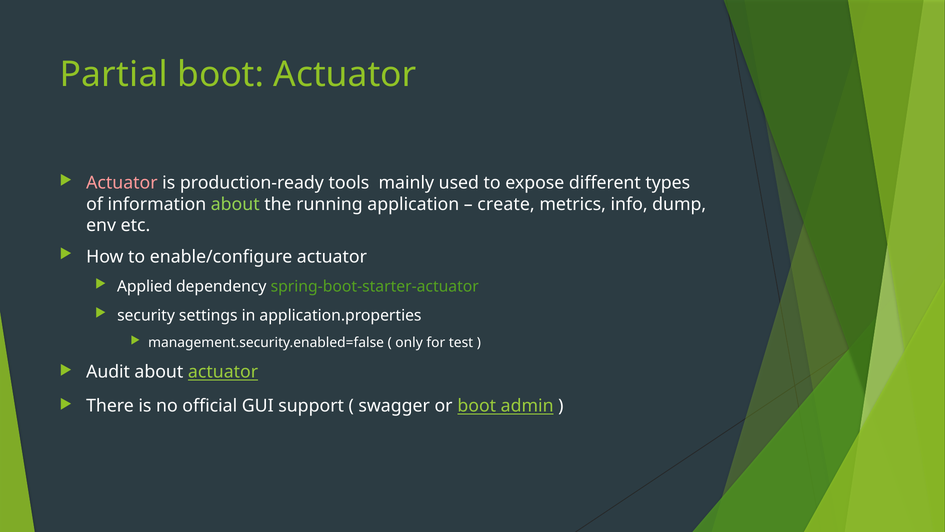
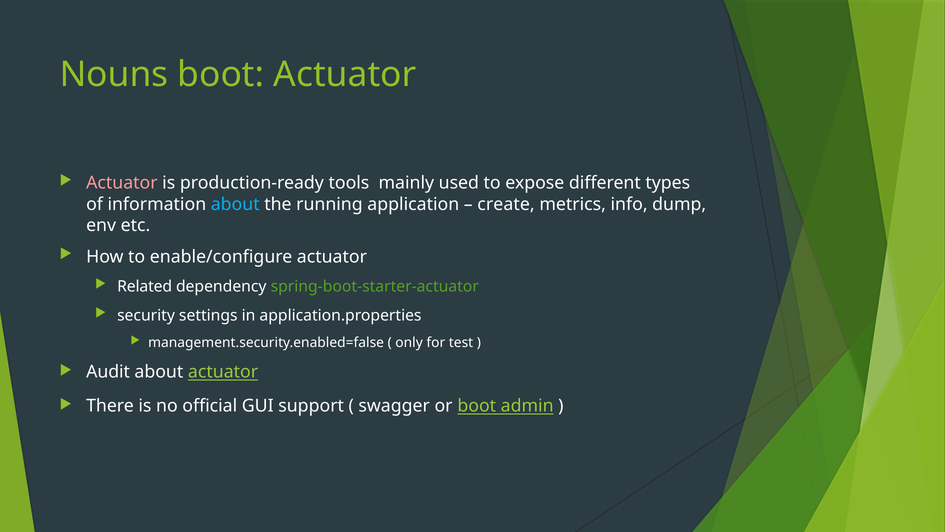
Partial: Partial -> Nouns (114, 75)
about colour: light green -> light blue (235, 204)
Applied: Applied -> Related (145, 286)
